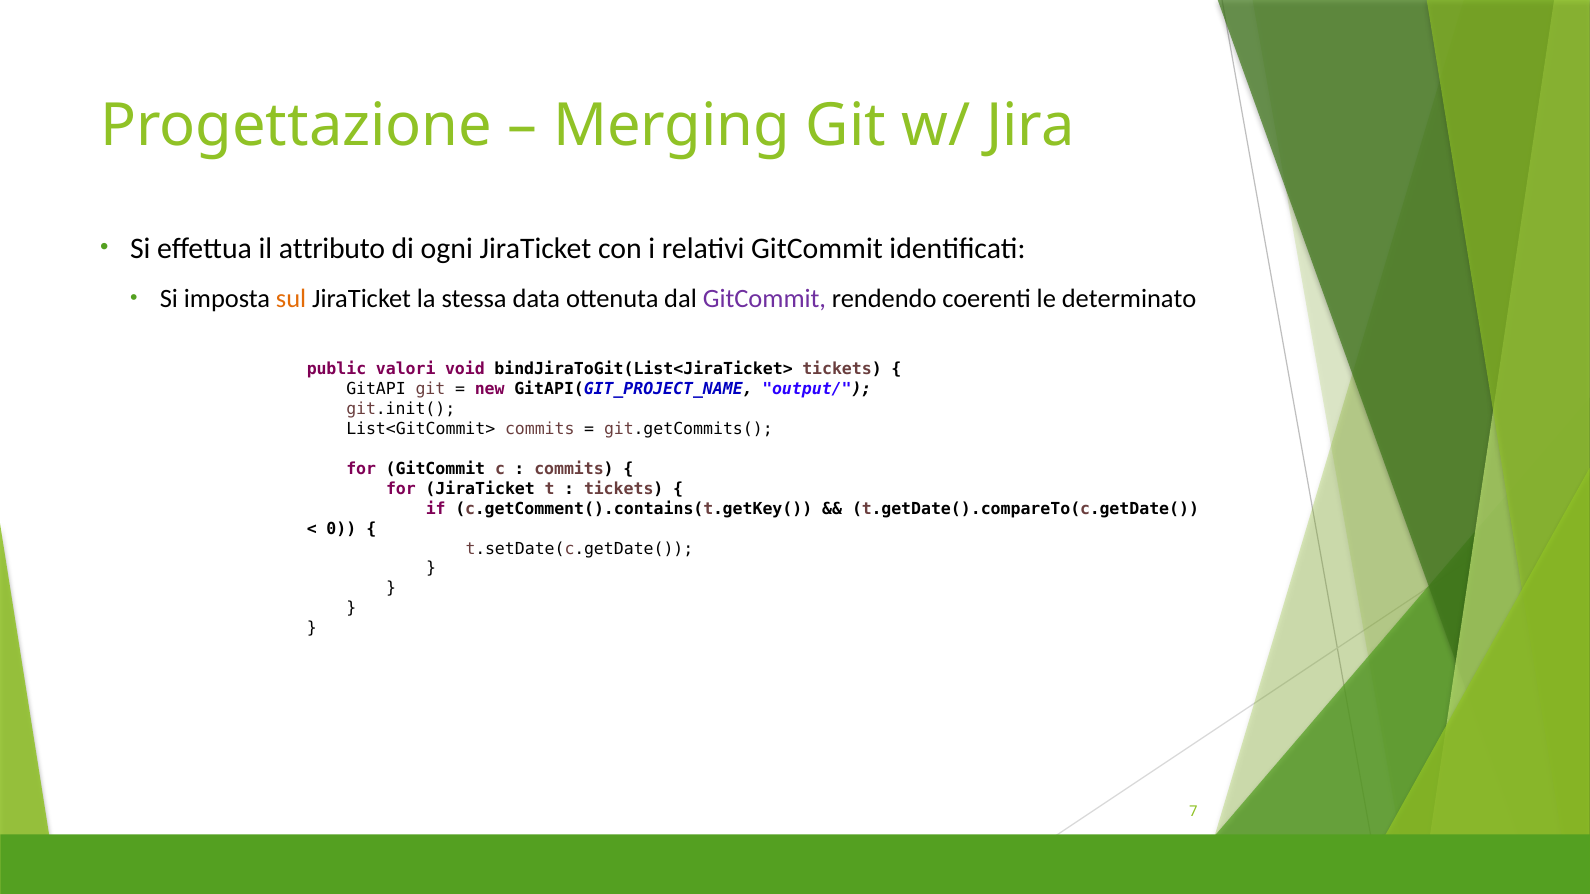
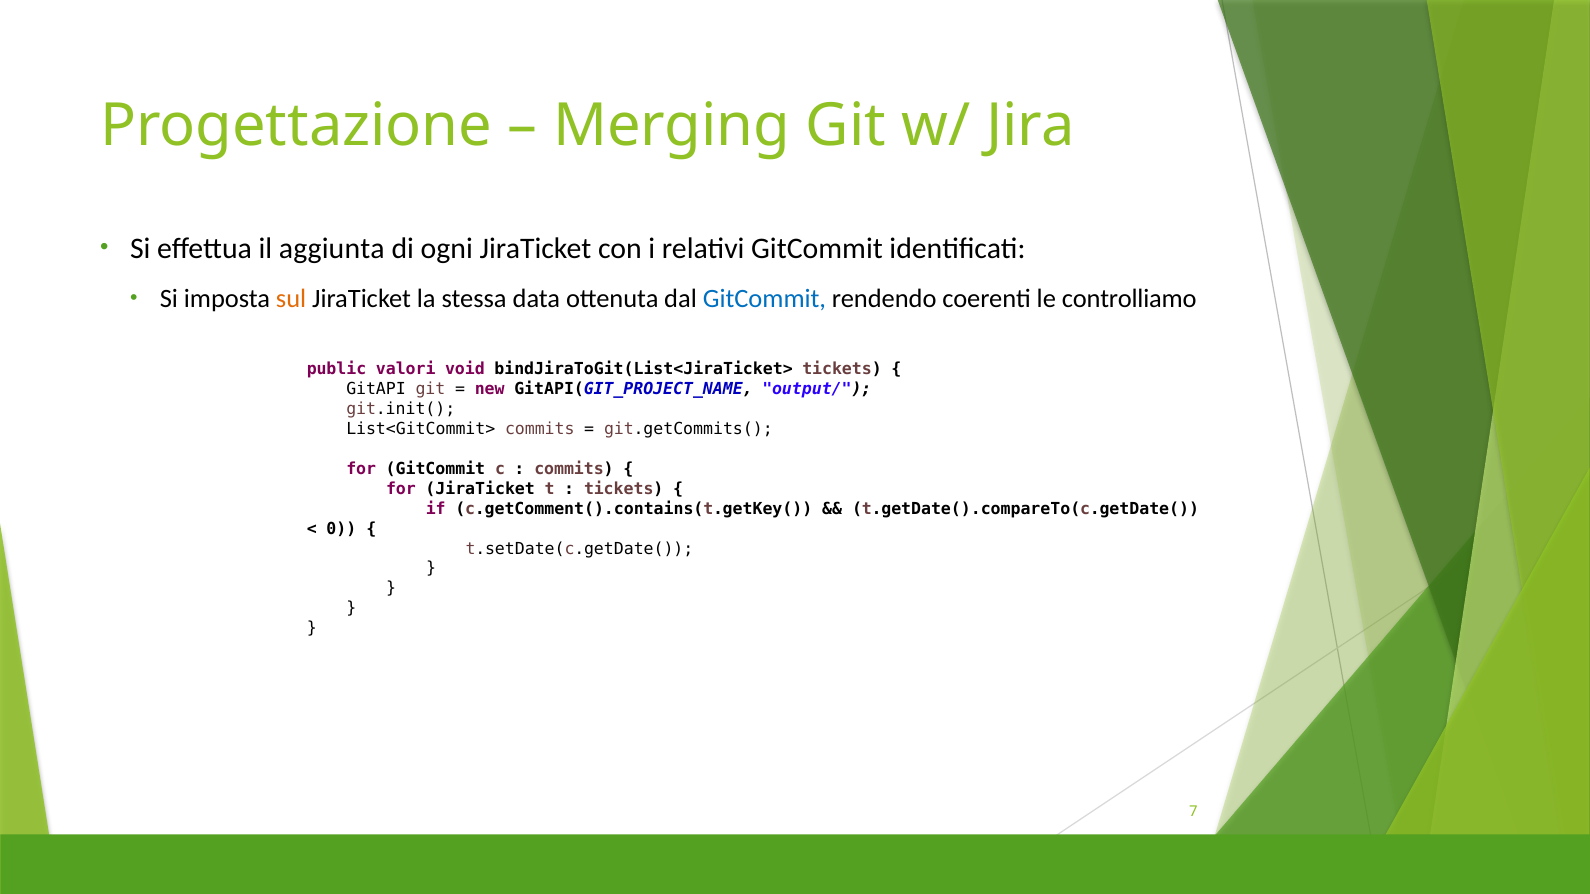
attributo: attributo -> aggiunta (332, 249)
GitCommit colour: purple -> blue (764, 299)
determinato: determinato -> controlliamo (1129, 299)
